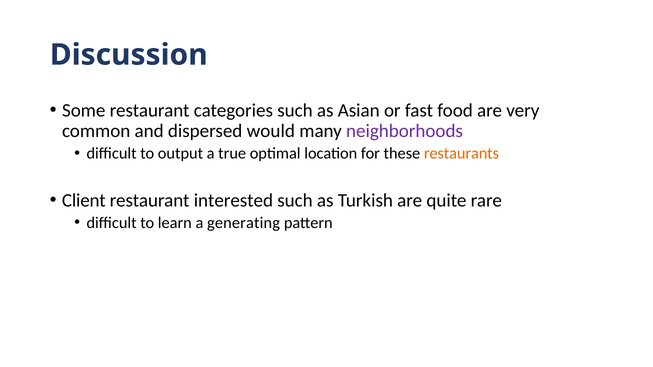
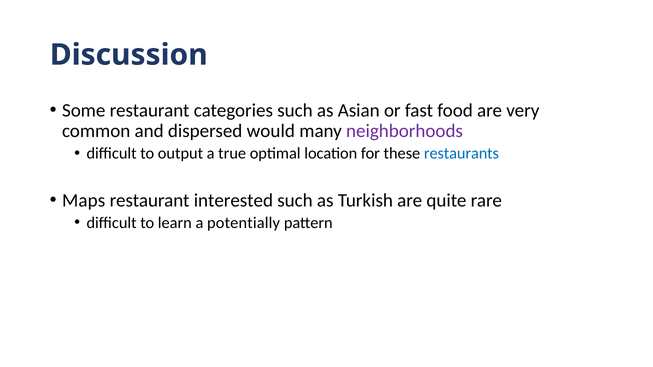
restaurants colour: orange -> blue (461, 153)
Client: Client -> Maps (84, 200)
generating: generating -> potentially (244, 223)
